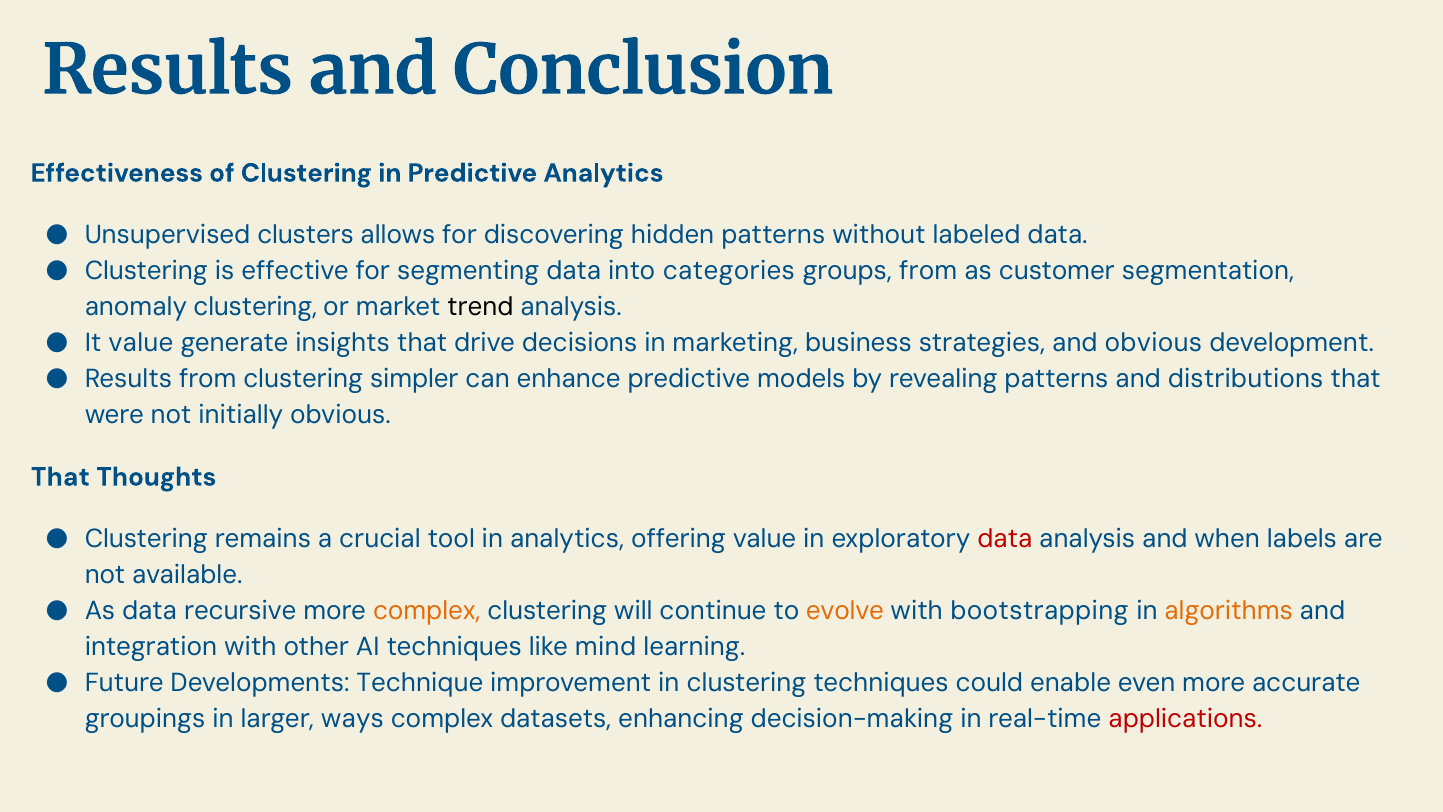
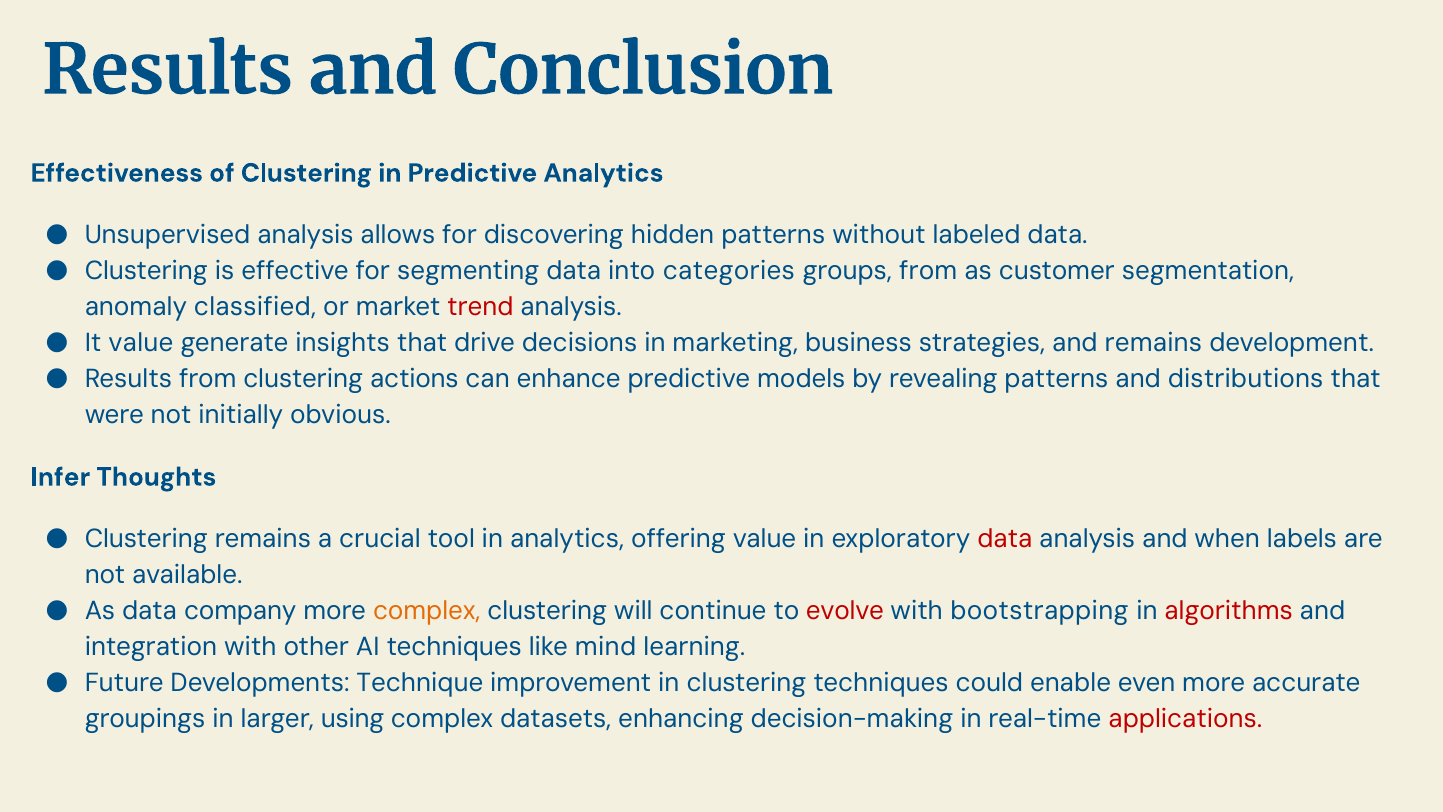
Unsupervised clusters: clusters -> analysis (305, 235)
anomaly clustering: clustering -> classified (255, 307)
trend colour: black -> red (480, 307)
and obvious: obvious -> remains (1153, 343)
simpler: simpler -> actions (414, 379)
That: That -> Infer (60, 477)
recursive: recursive -> company (240, 611)
evolve colour: orange -> red (845, 611)
algorithms colour: orange -> red (1229, 611)
ways: ways -> using (353, 719)
